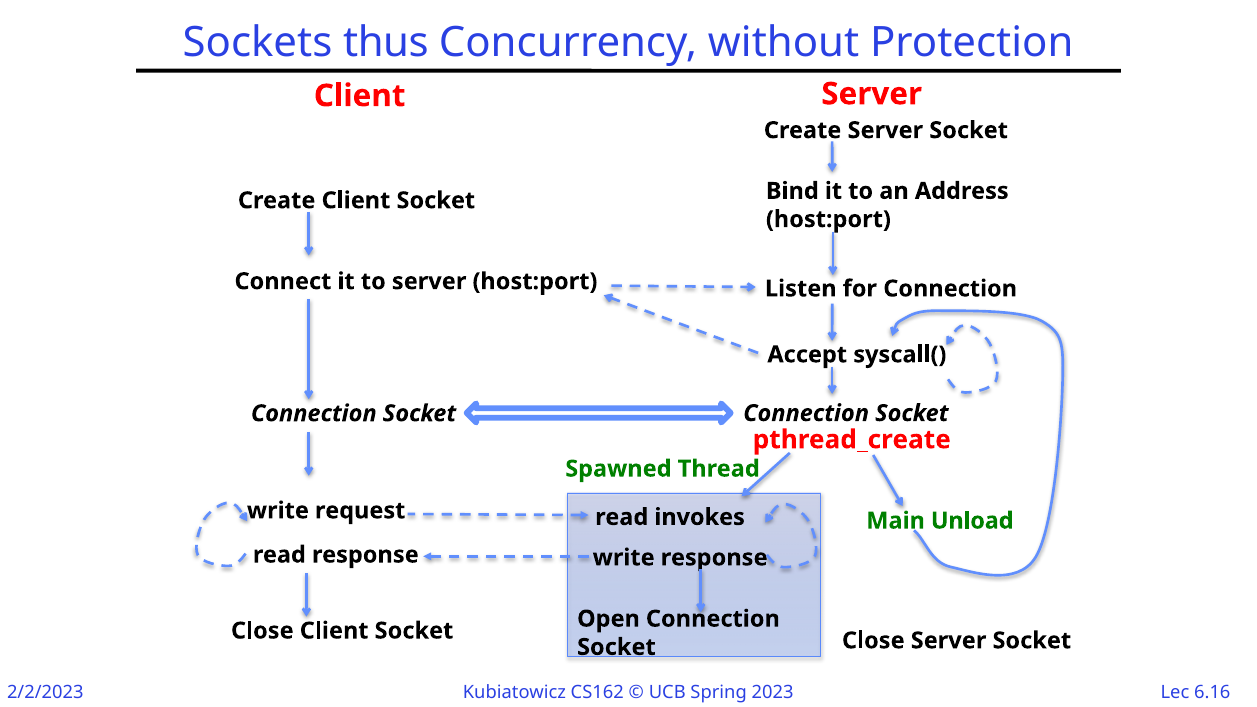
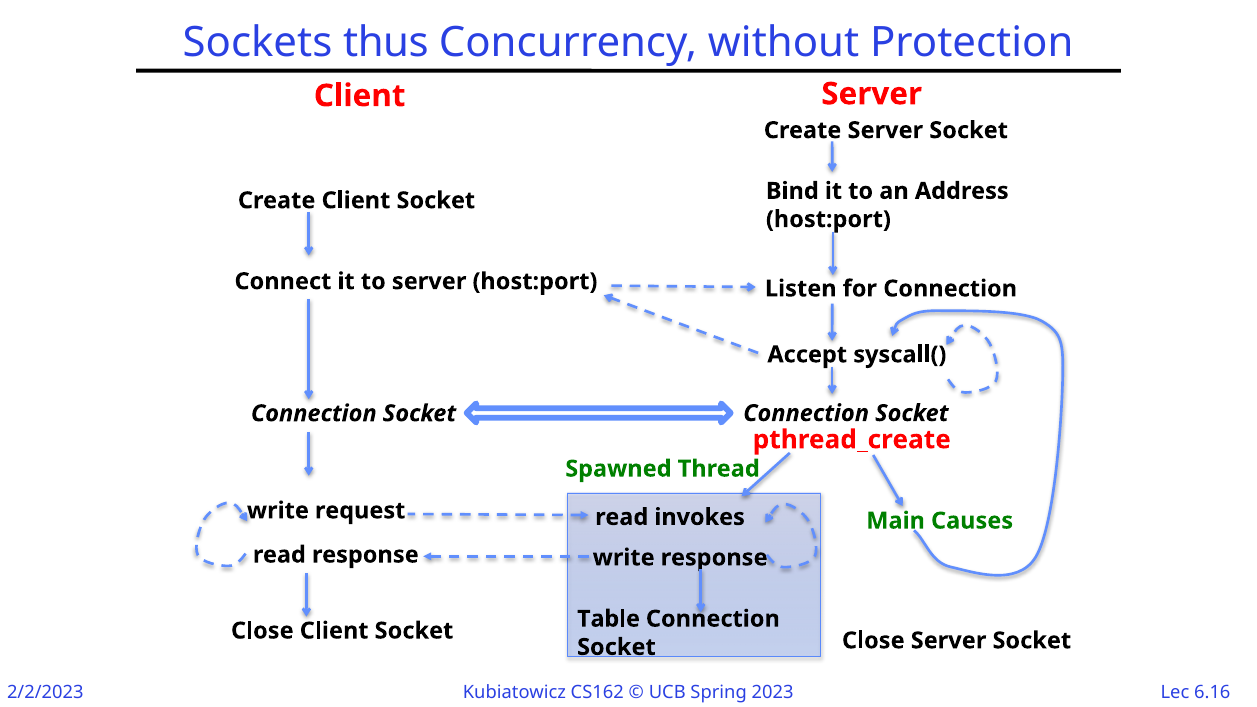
Unload: Unload -> Causes (972, 521)
Open: Open -> Table (609, 619)
